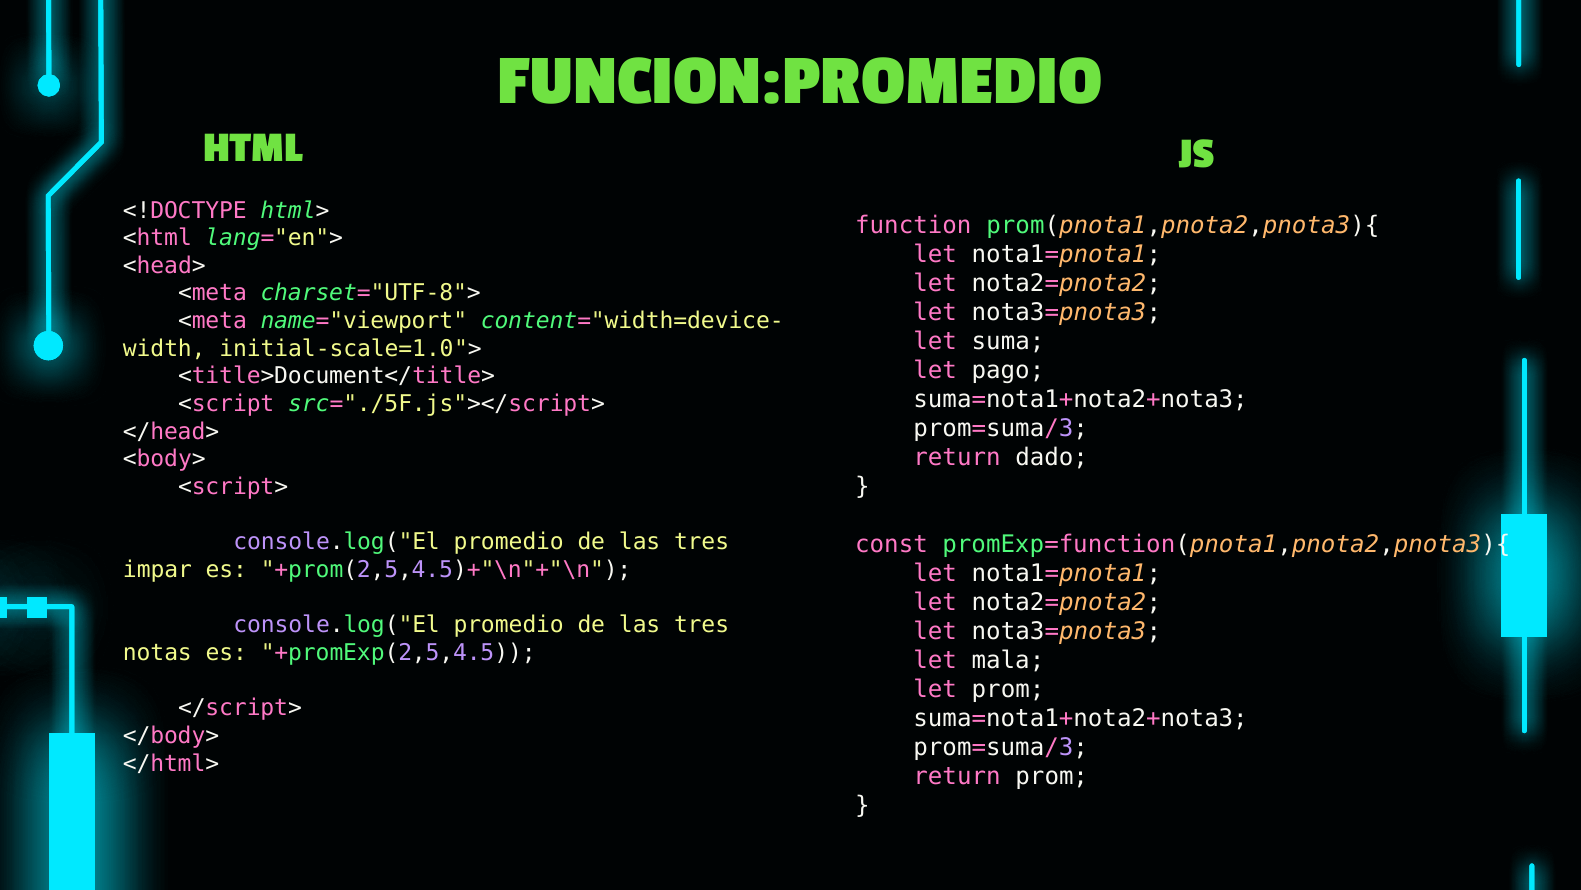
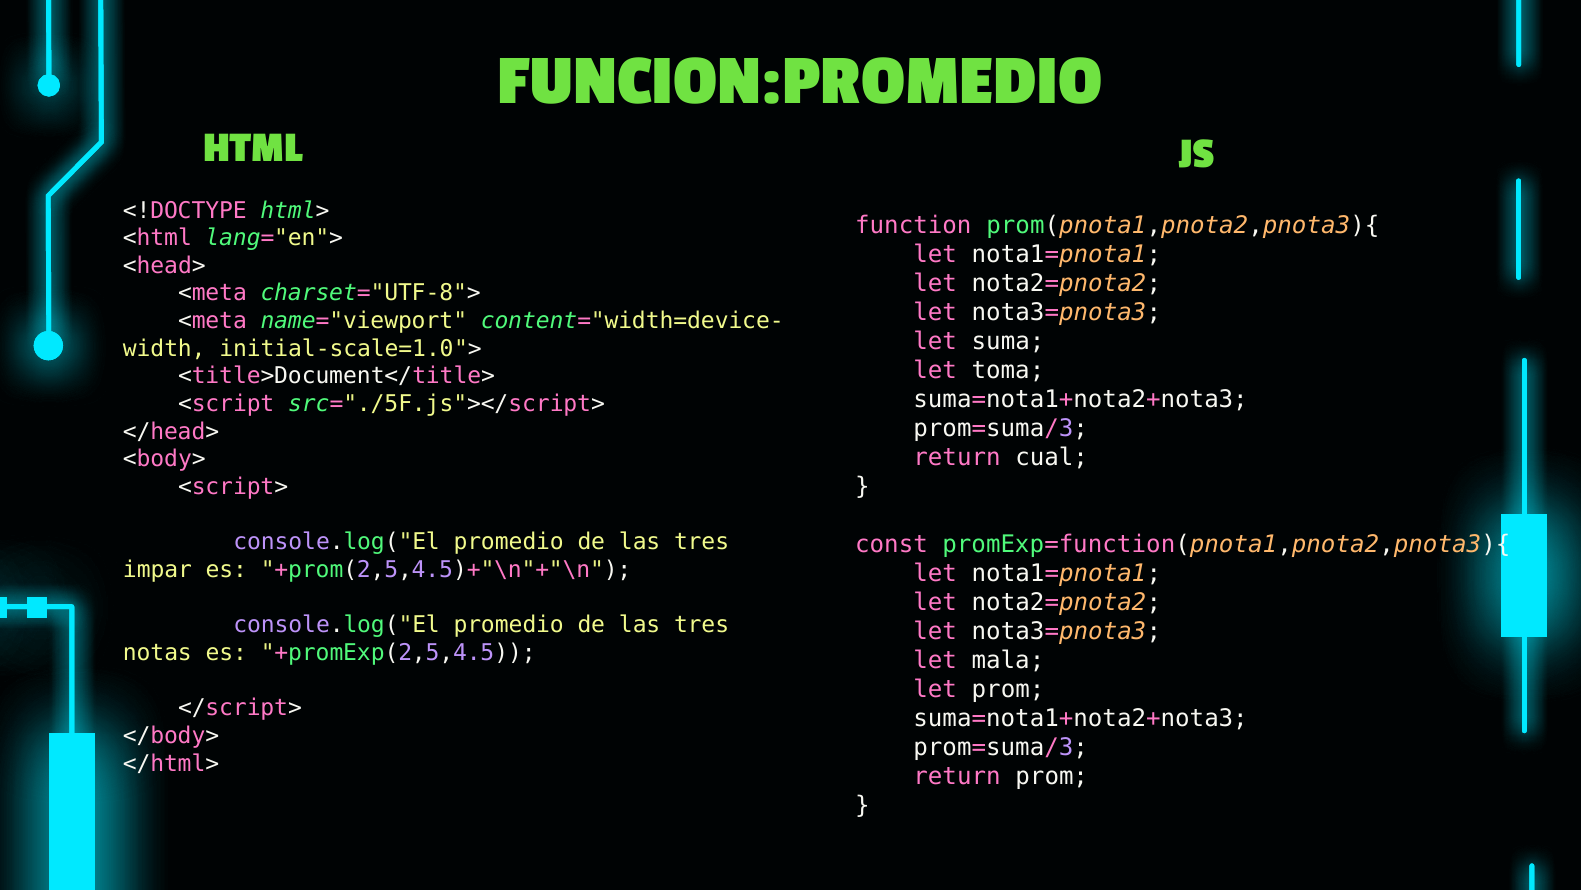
pago: pago -> toma (1008, 370)
dado: dado -> cual (1052, 457)
